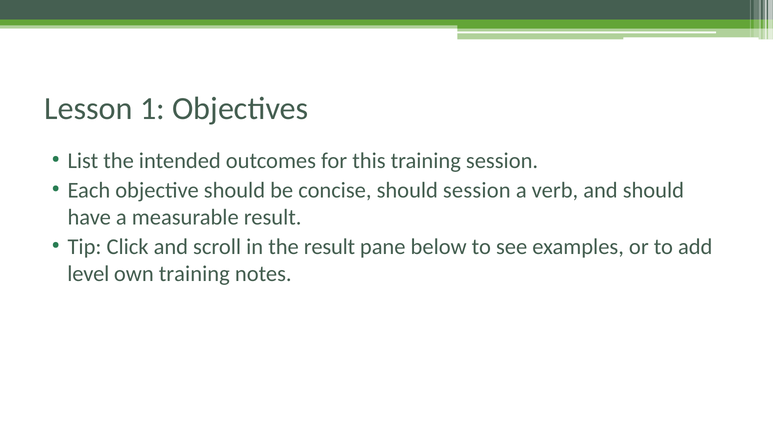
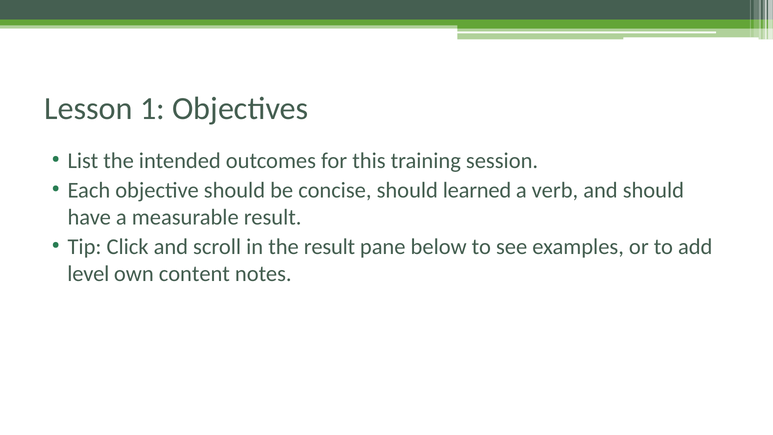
should session: session -> learned (477, 190)
own training: training -> content (194, 274)
